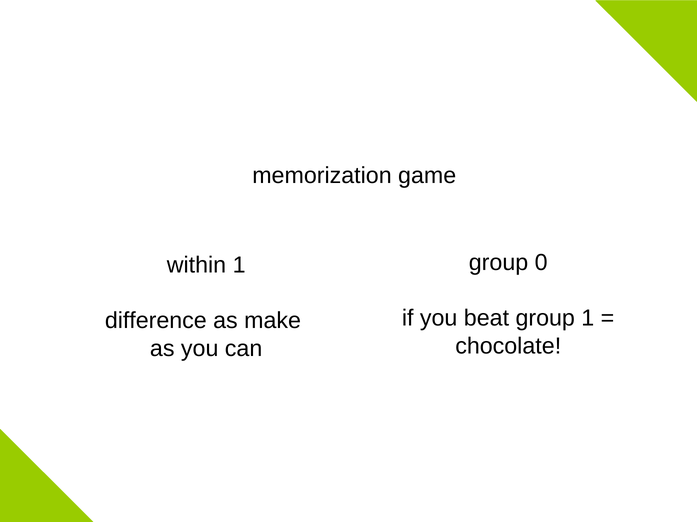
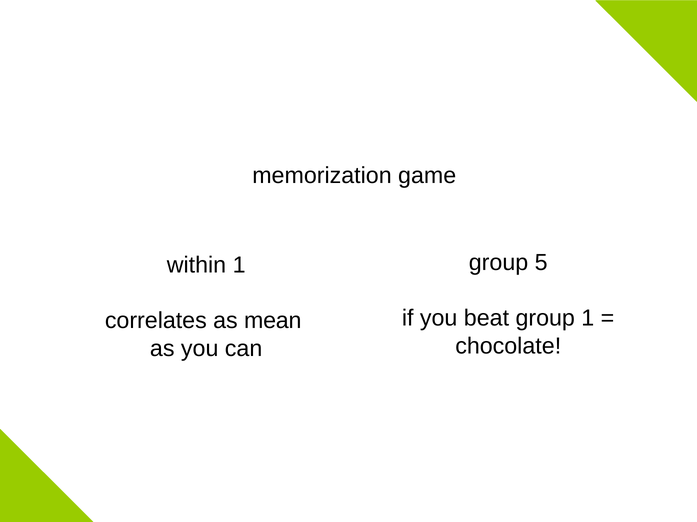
0: 0 -> 5 (541, 263)
difference: difference -> correlates (156, 321)
make: make -> mean (273, 321)
